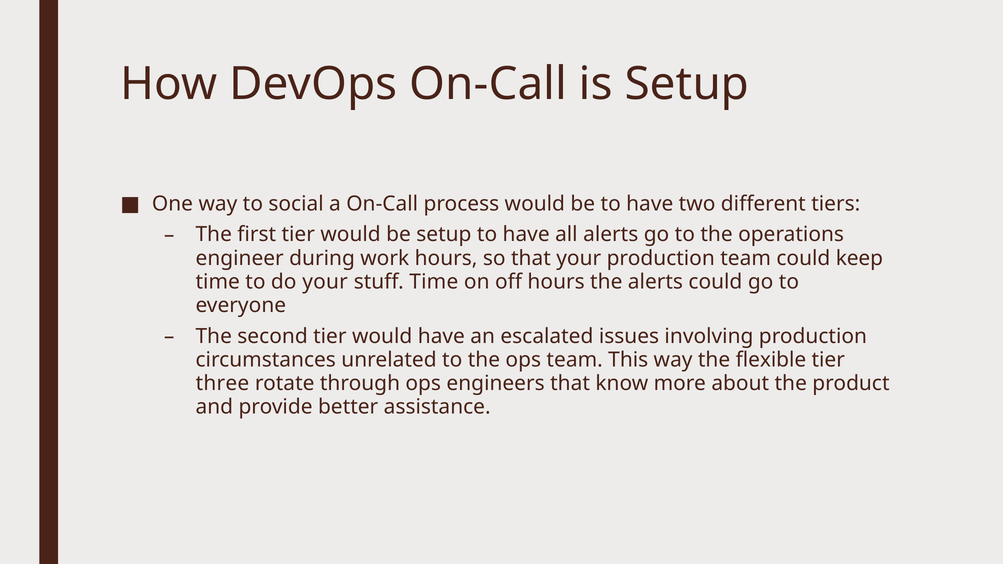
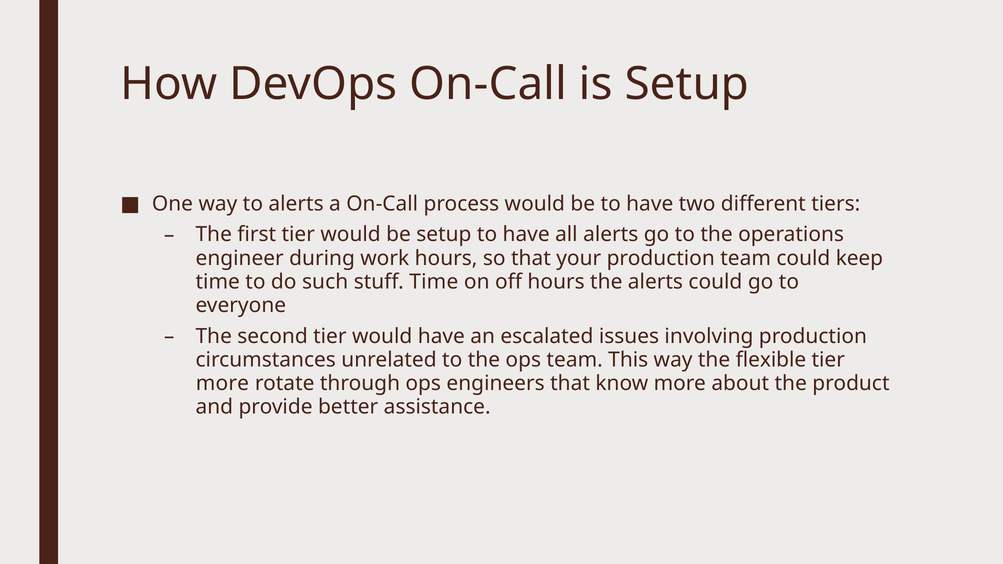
to social: social -> alerts (296, 204)
do your: your -> such (325, 282)
three: three -> more (222, 383)
